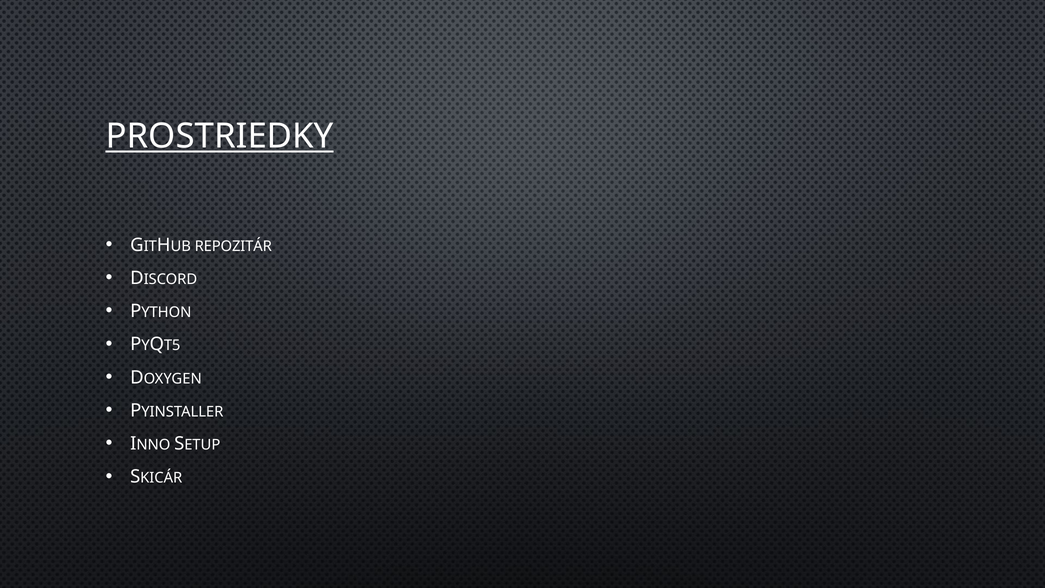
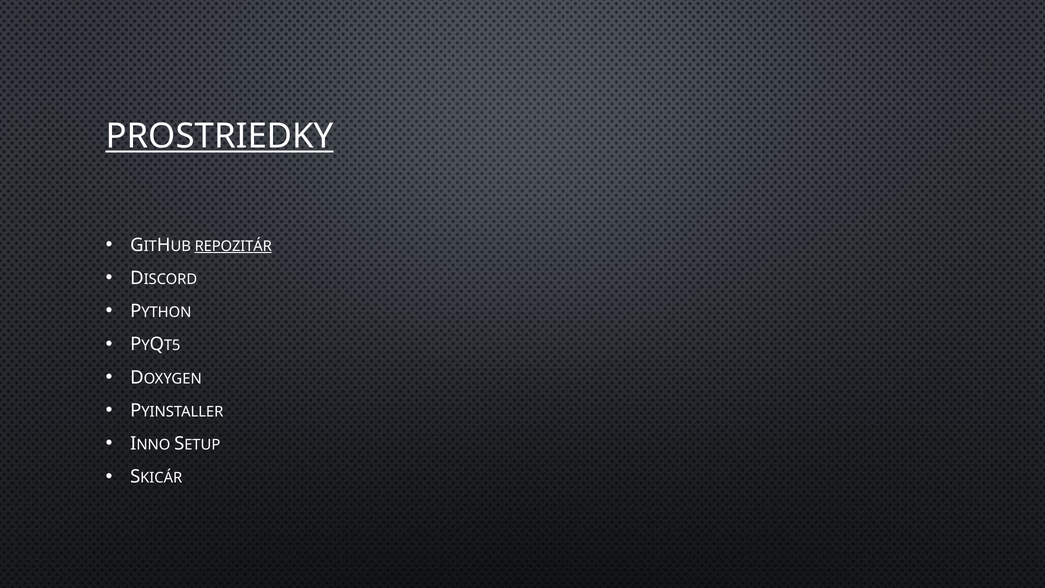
REPOZITÁR underline: none -> present (233, 246)
